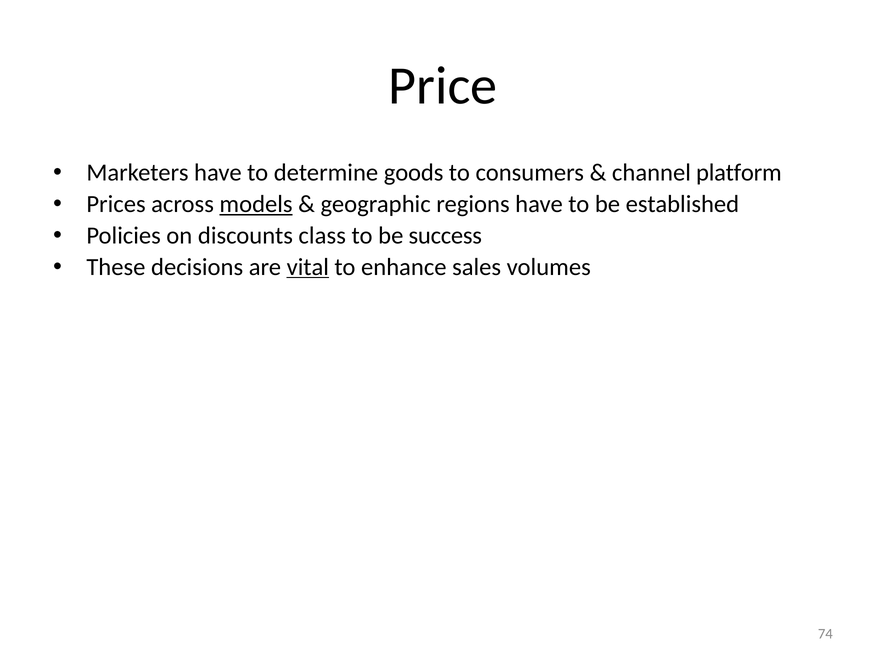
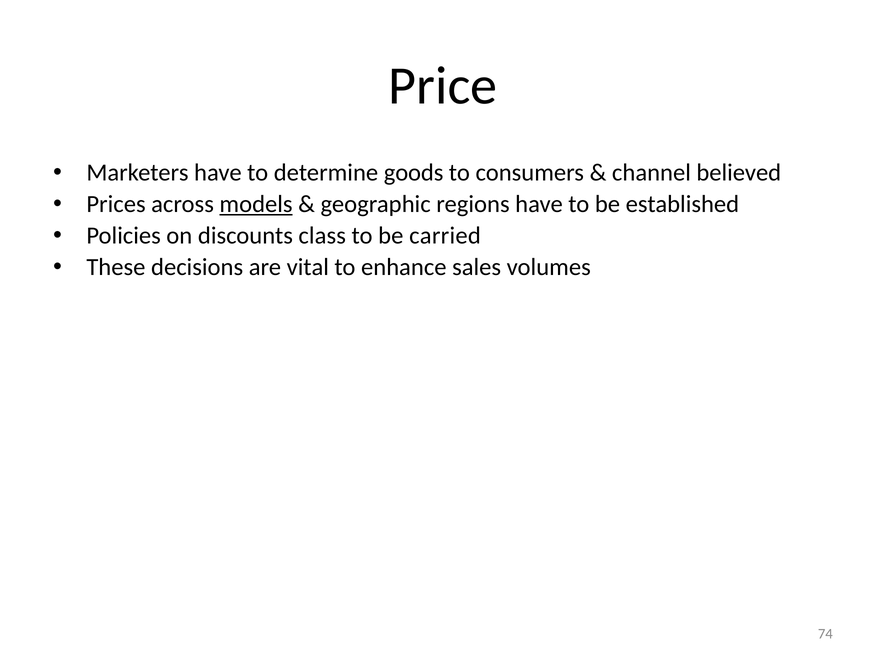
platform: platform -> believed (739, 173)
success: success -> carried (445, 236)
vital underline: present -> none (308, 267)
